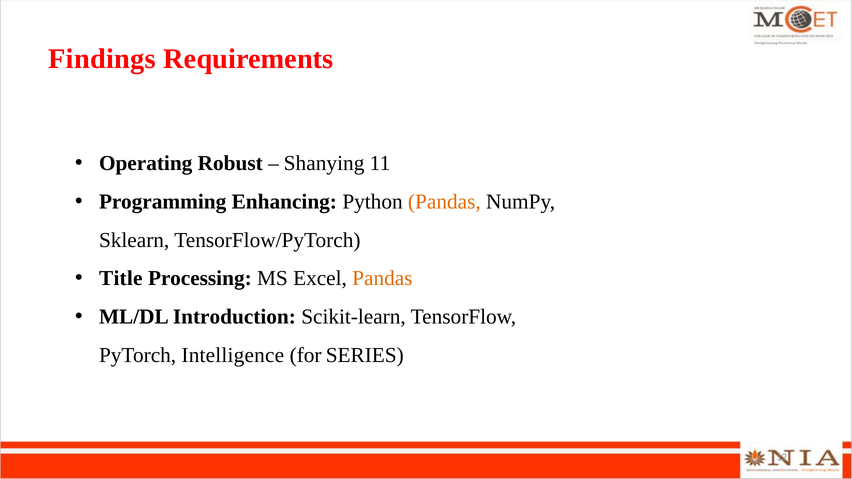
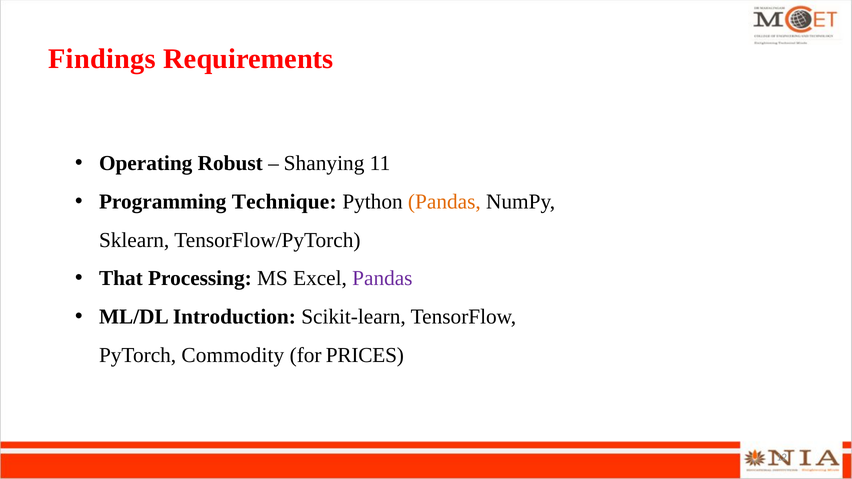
Enhancing: Enhancing -> Technique (284, 202)
Title: Title -> That (121, 279)
Pandas colour: orange -> purple (382, 279)
Intelligence: Intelligence -> Commodity (233, 355)
SERIES: SERIES -> PRICES (365, 355)
